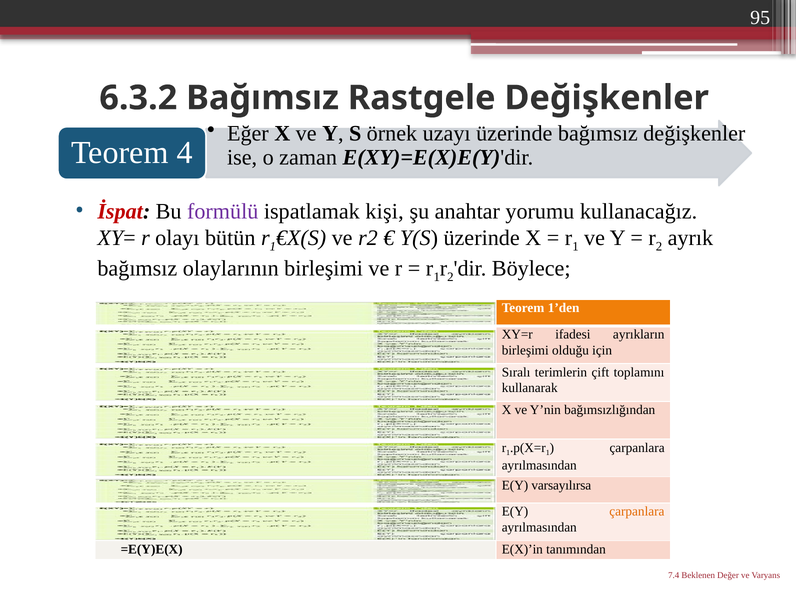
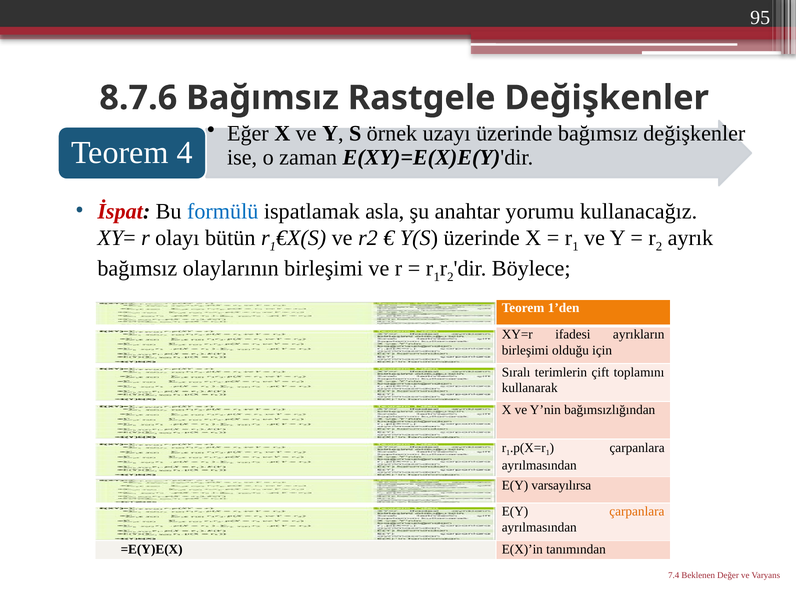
6.3.2: 6.3.2 -> 8.7.6 (138, 98)
formülü colour: purple -> blue (223, 211)
kişi: kişi -> asla (385, 211)
